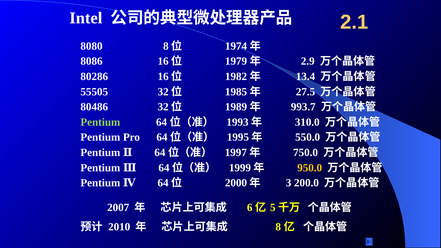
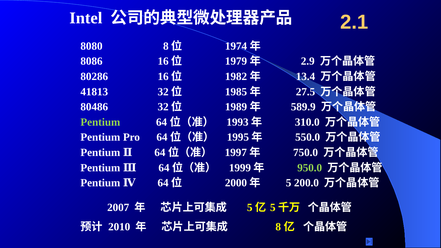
55505: 55505 -> 41813 (94, 92)
993.7: 993.7 -> 589.9 (303, 107)
950.0 colour: yellow -> light green (310, 168)
3: 3 -> 5 (289, 183)
6: 6 -> 5 (250, 207)
